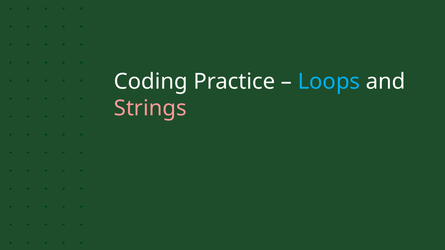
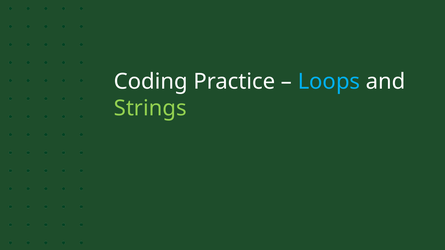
Strings colour: pink -> light green (150, 108)
